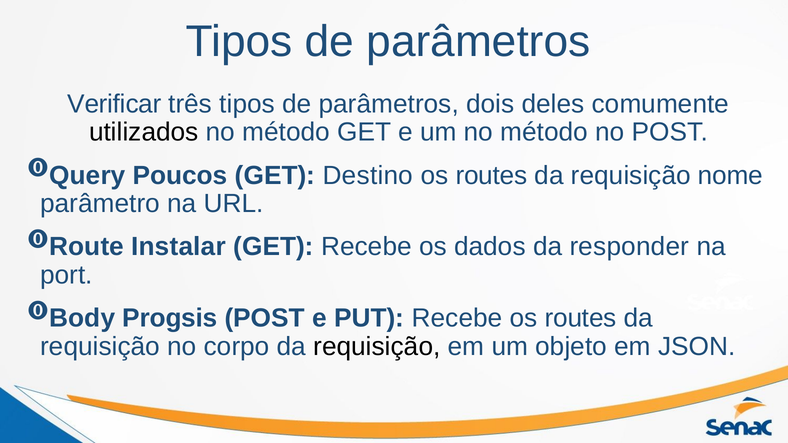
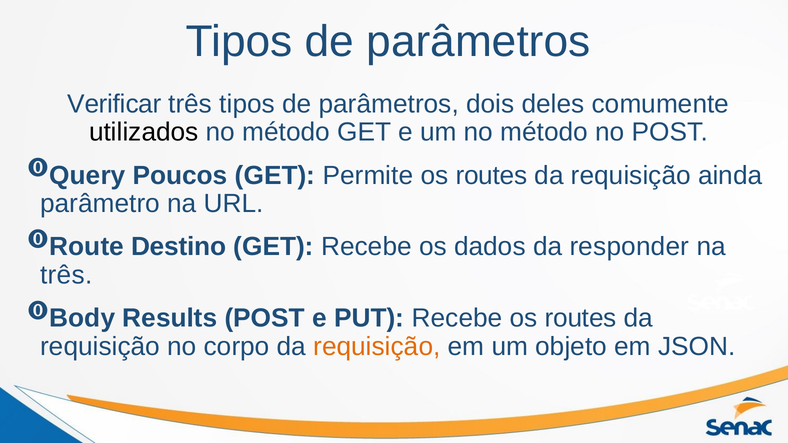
Destino: Destino -> Permite (368, 175)
nome: nome -> ainda (730, 175)
Instalar: Instalar -> Destino (179, 247)
port: port -> três (66, 275)
Progsis: Progsis -> Results (170, 318)
requisição colour: black -> orange (377, 347)
